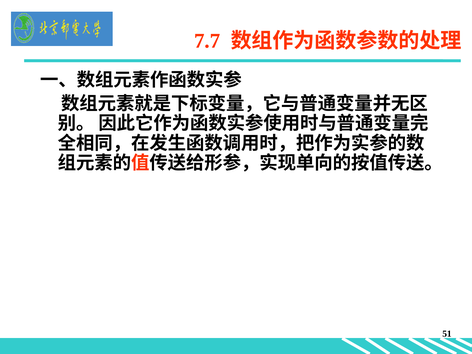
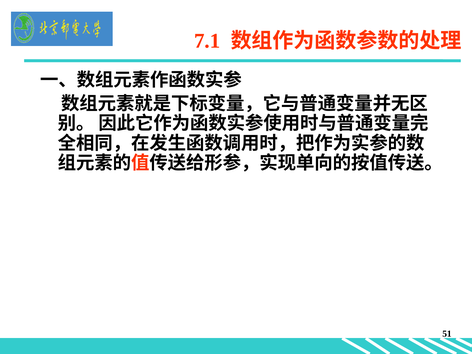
7.7: 7.7 -> 7.1 (207, 41)
